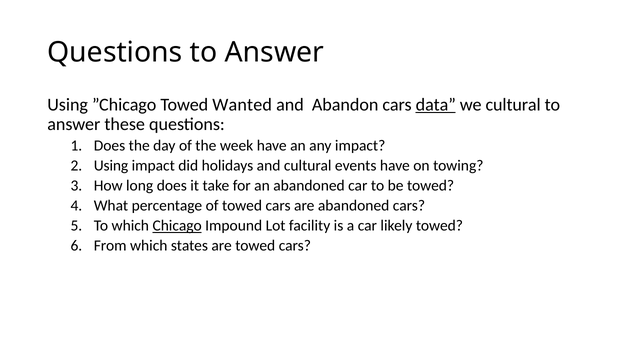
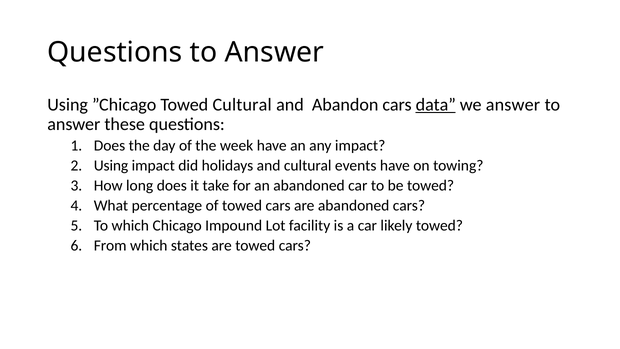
Towed Wanted: Wanted -> Cultural (242, 105)
we cultural: cultural -> answer (513, 105)
Chicago underline: present -> none (177, 226)
